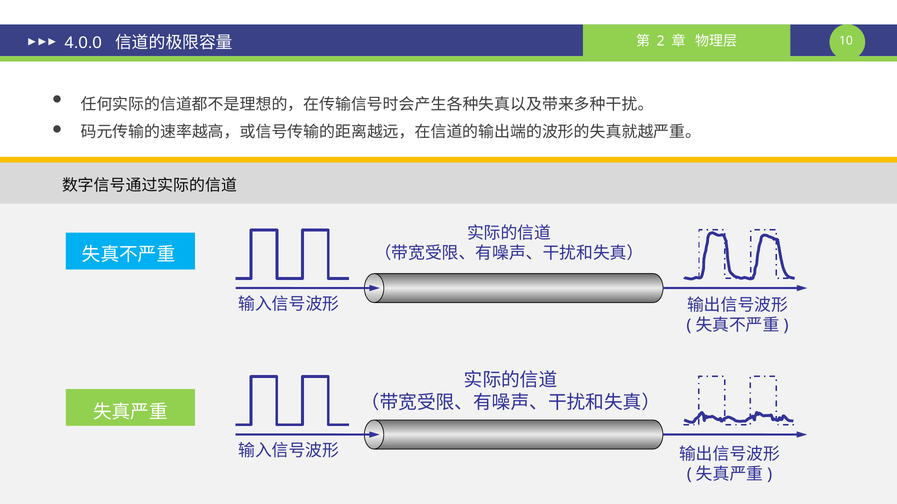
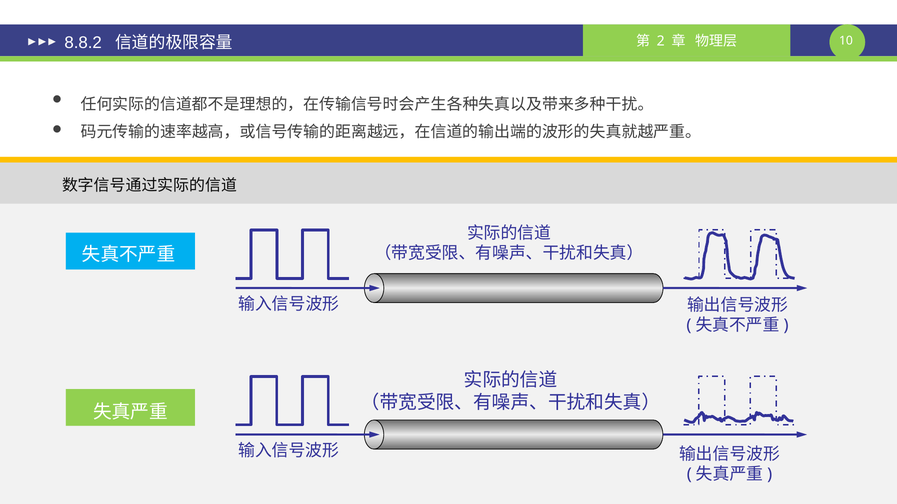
4.0.0: 4.0.0 -> 8.8.2 (83, 43)
